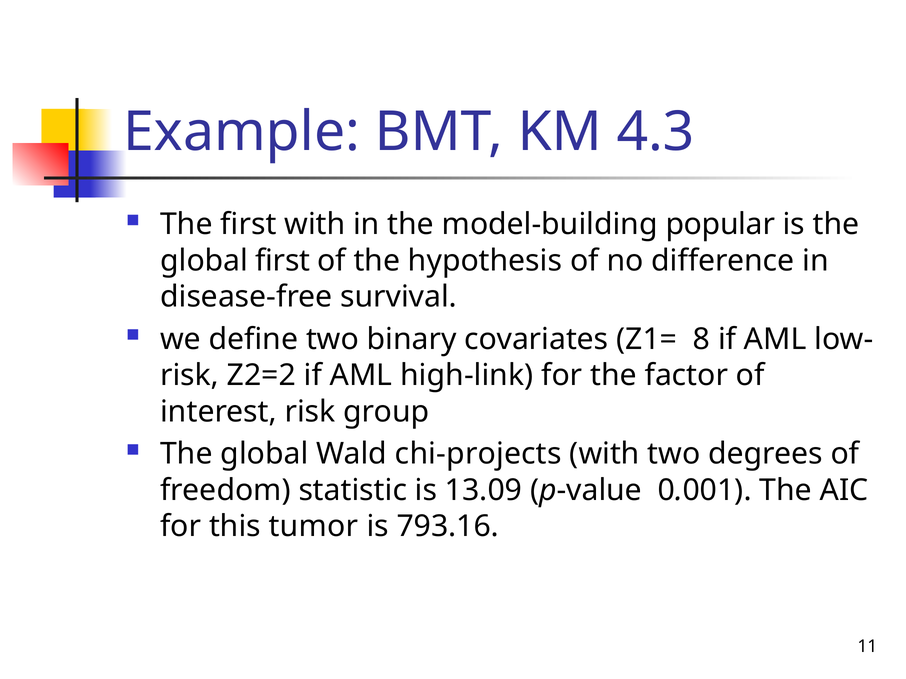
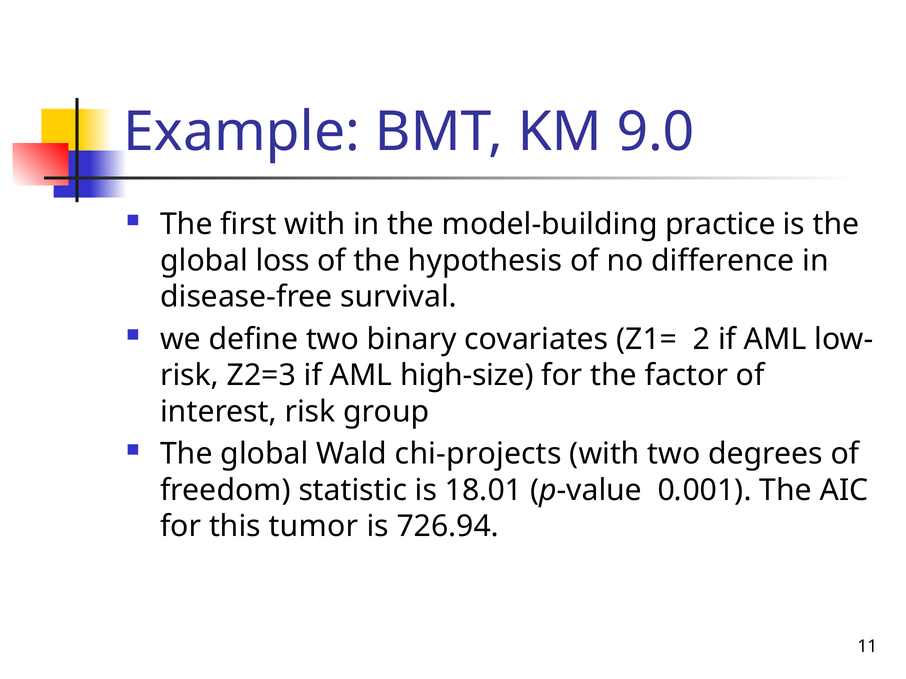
4.3: 4.3 -> 9.0 (656, 132)
popular: popular -> practice (720, 225)
global first: first -> loss (283, 261)
8: 8 -> 2 (701, 339)
Z2=2: Z2=2 -> Z2=3 (261, 376)
high-link: high-link -> high-size (467, 376)
13.09: 13.09 -> 18.01 (484, 490)
793.16: 793.16 -> 726.94 (448, 527)
